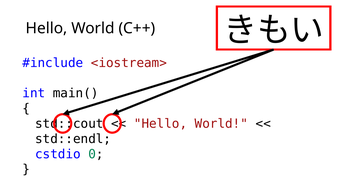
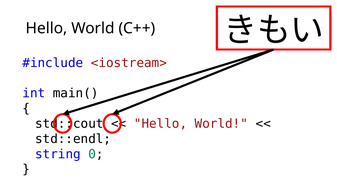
cstdio: cstdio -> string (58, 154)
